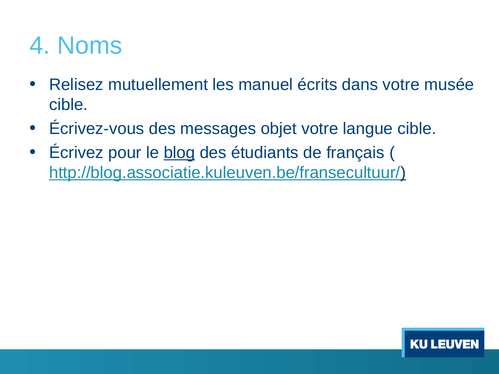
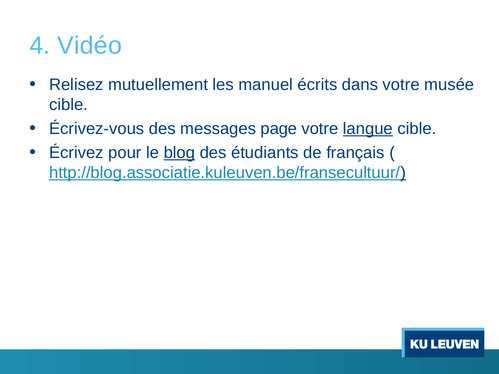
Noms: Noms -> Vidéo (90, 46)
objet: objet -> page (279, 129)
langue underline: none -> present (368, 129)
